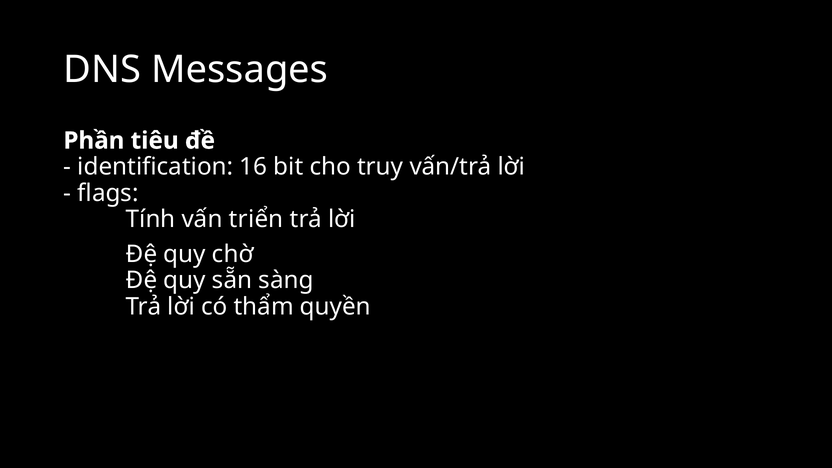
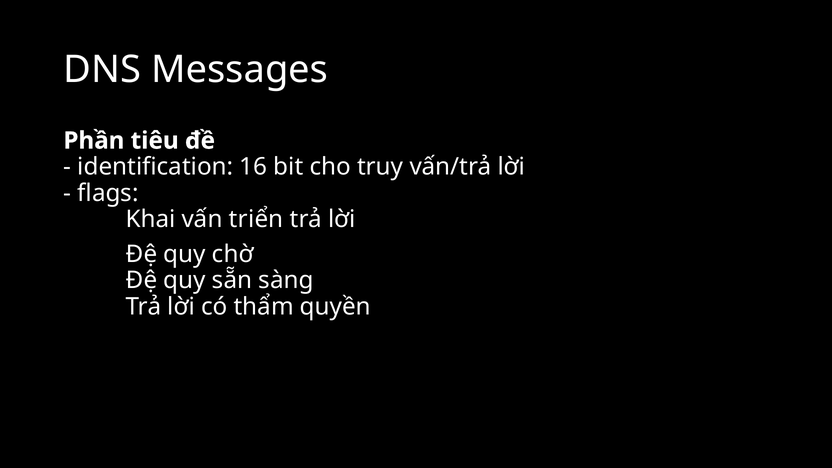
Tính: Tính -> Khai (151, 219)
